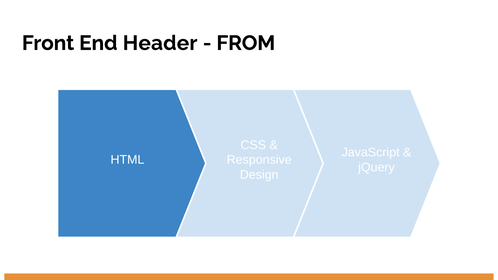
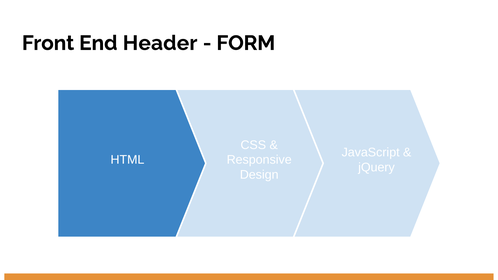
FROM: FROM -> FORM (246, 43)
